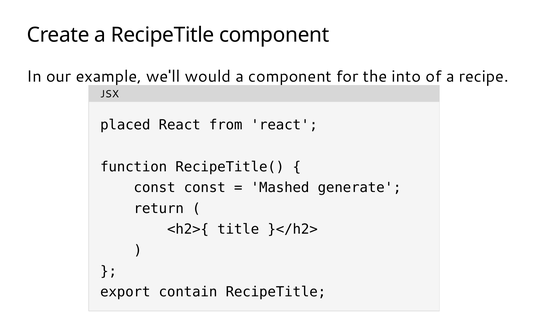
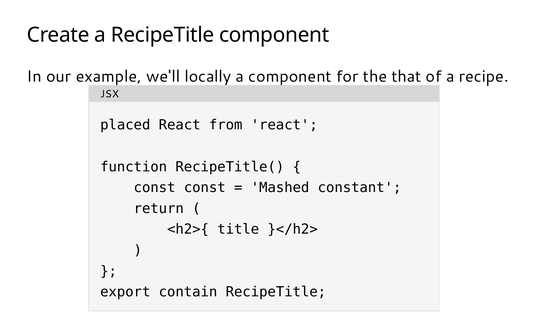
would: would -> locally (208, 76)
into: into -> that (406, 76)
generate: generate -> constant (360, 188)
